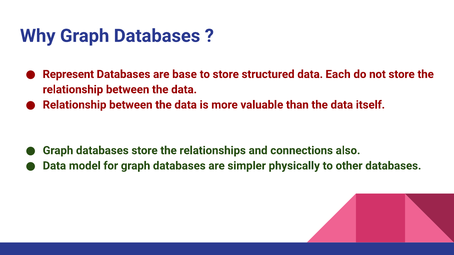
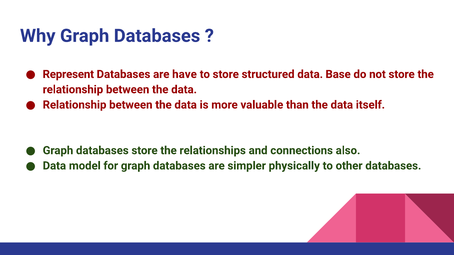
base: base -> have (185, 74)
Each: Each -> Base (338, 74)
